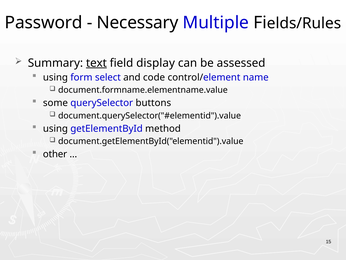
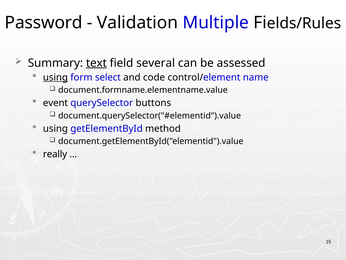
Necessary: Necessary -> Validation (138, 23)
display: display -> several (156, 63)
using underline: none -> present (55, 77)
some: some -> event (55, 103)
other: other -> really (55, 154)
